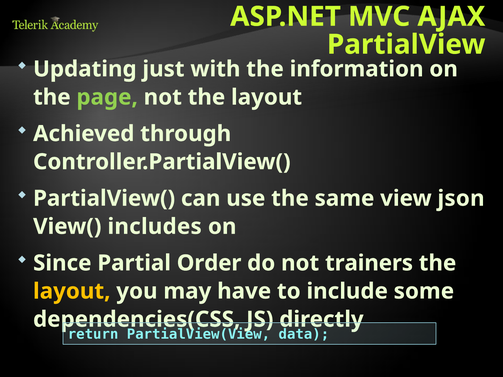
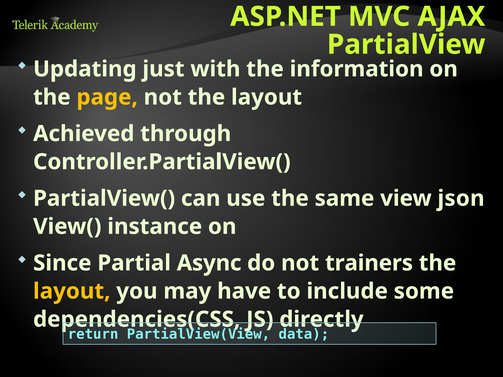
page colour: light green -> yellow (107, 97)
includes: includes -> instance (155, 227)
Order: Order -> Async (209, 263)
